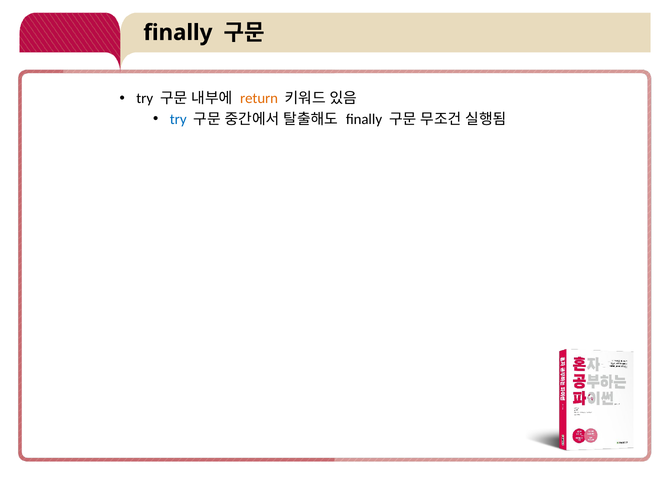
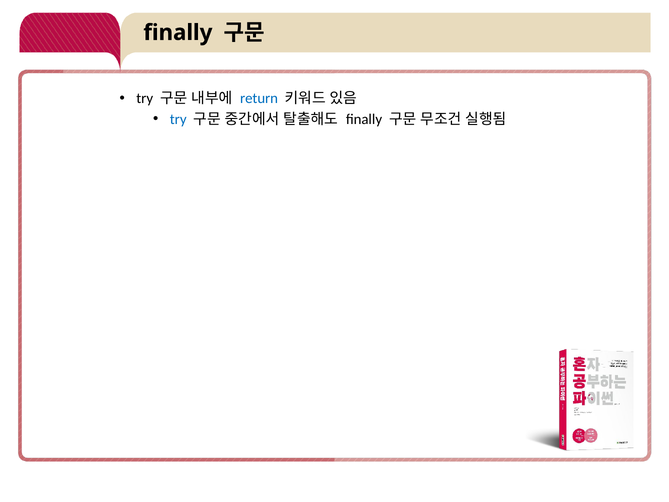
return colour: orange -> blue (259, 98)
